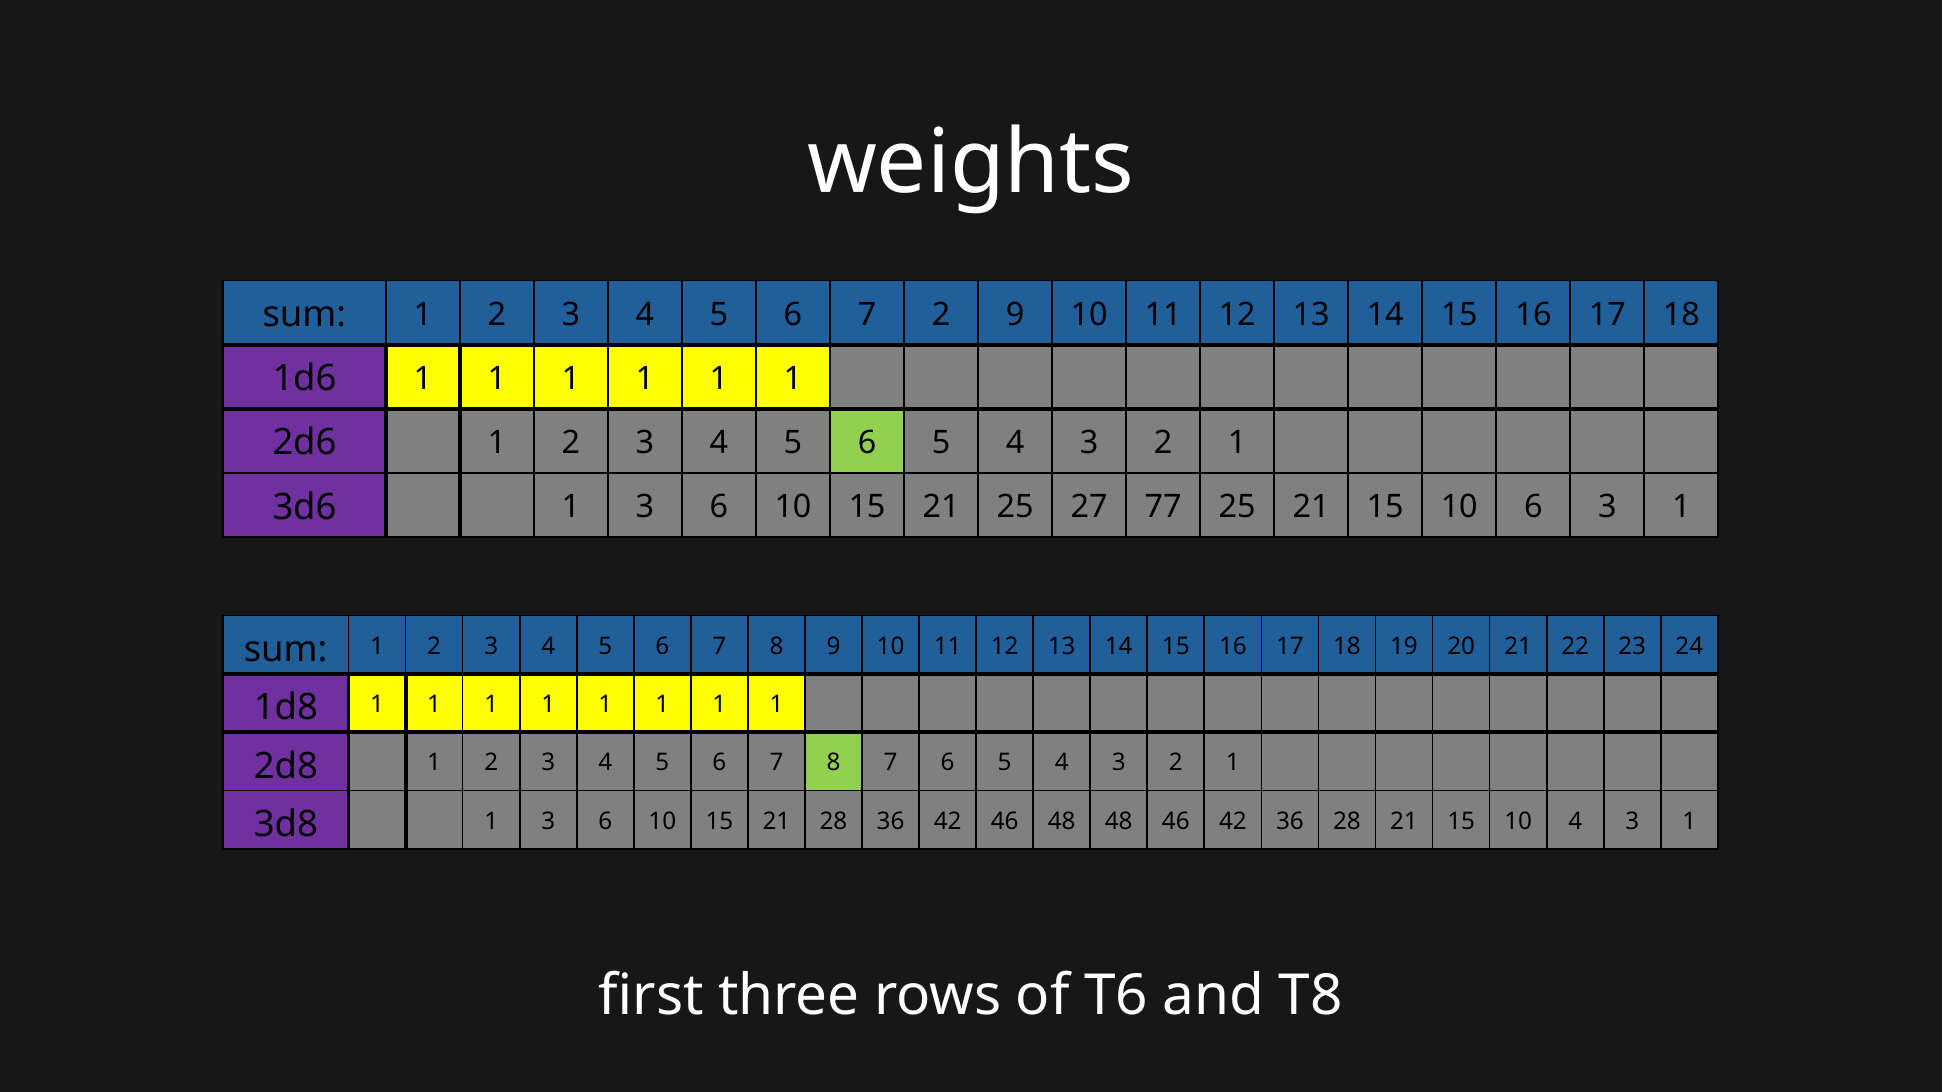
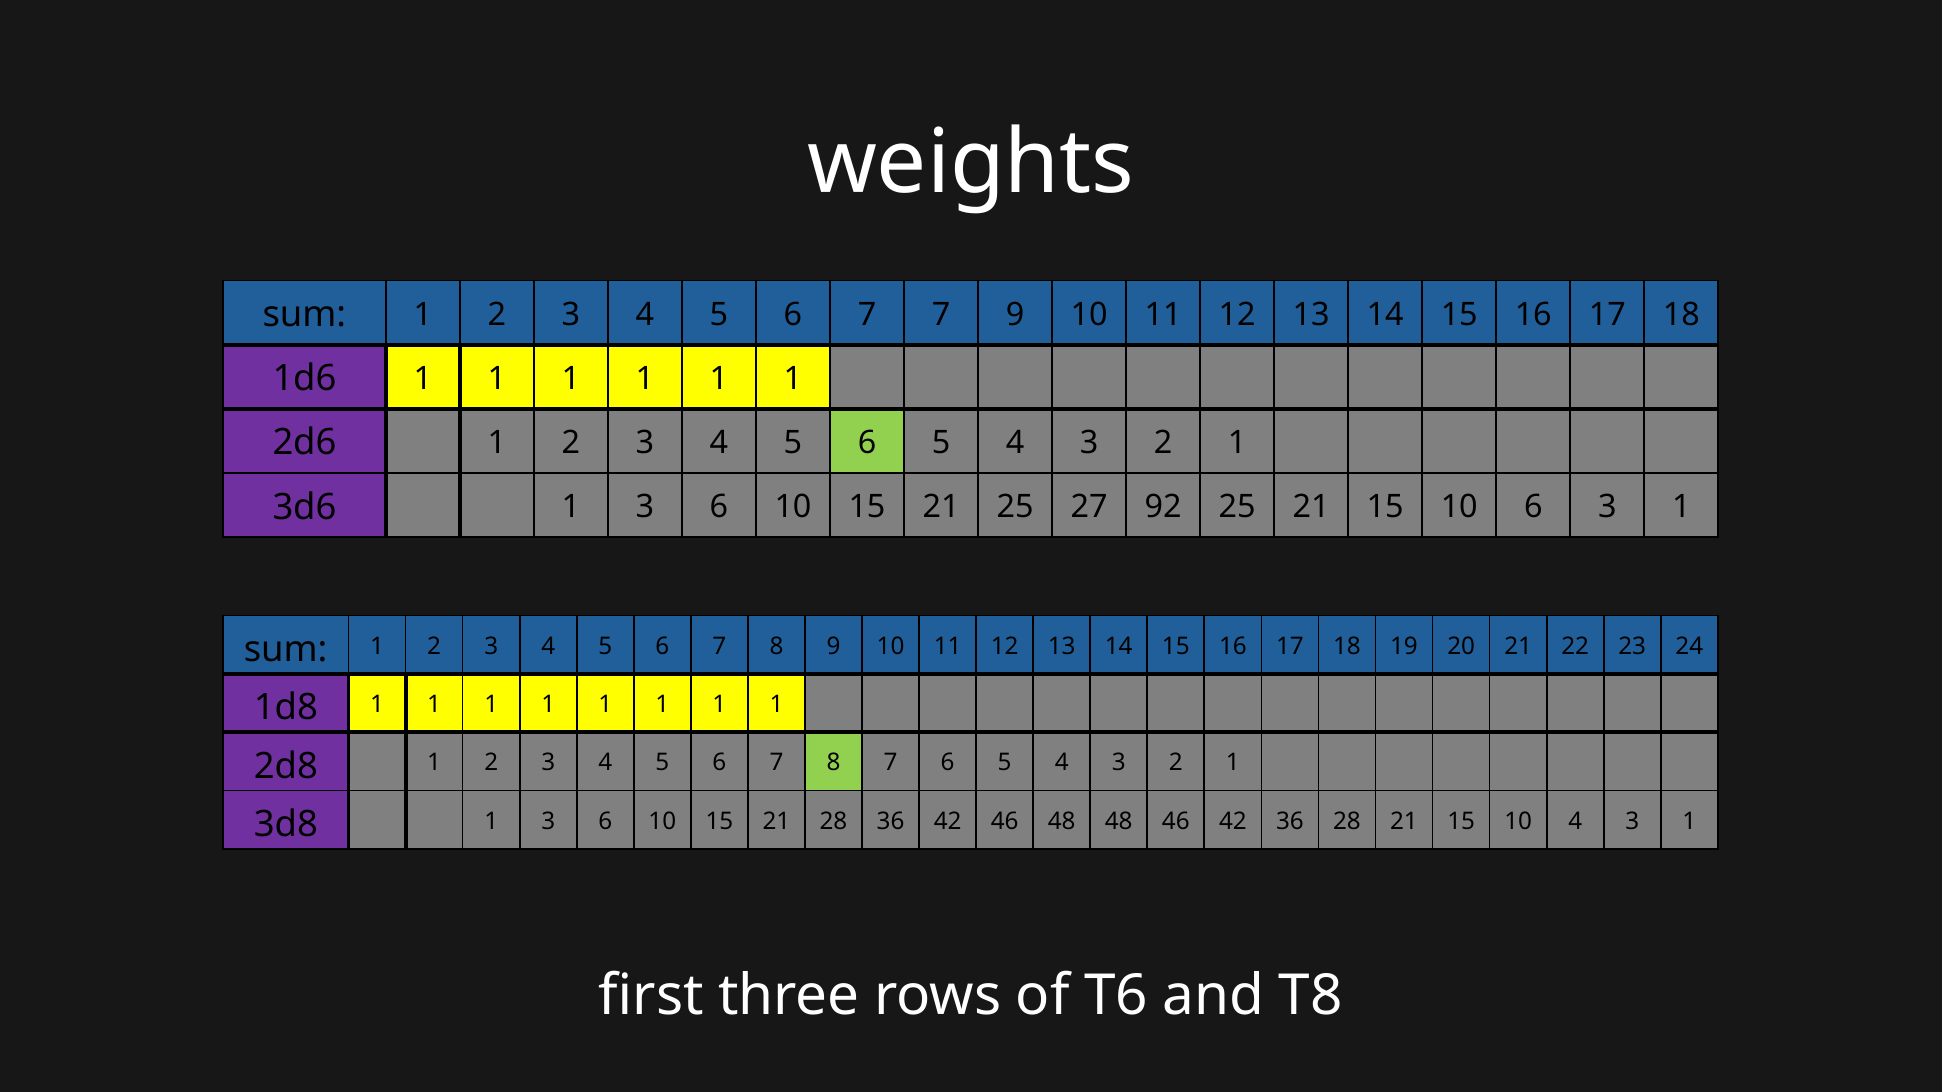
7 2: 2 -> 7 (941, 314)
77: 77 -> 92 (1163, 507)
